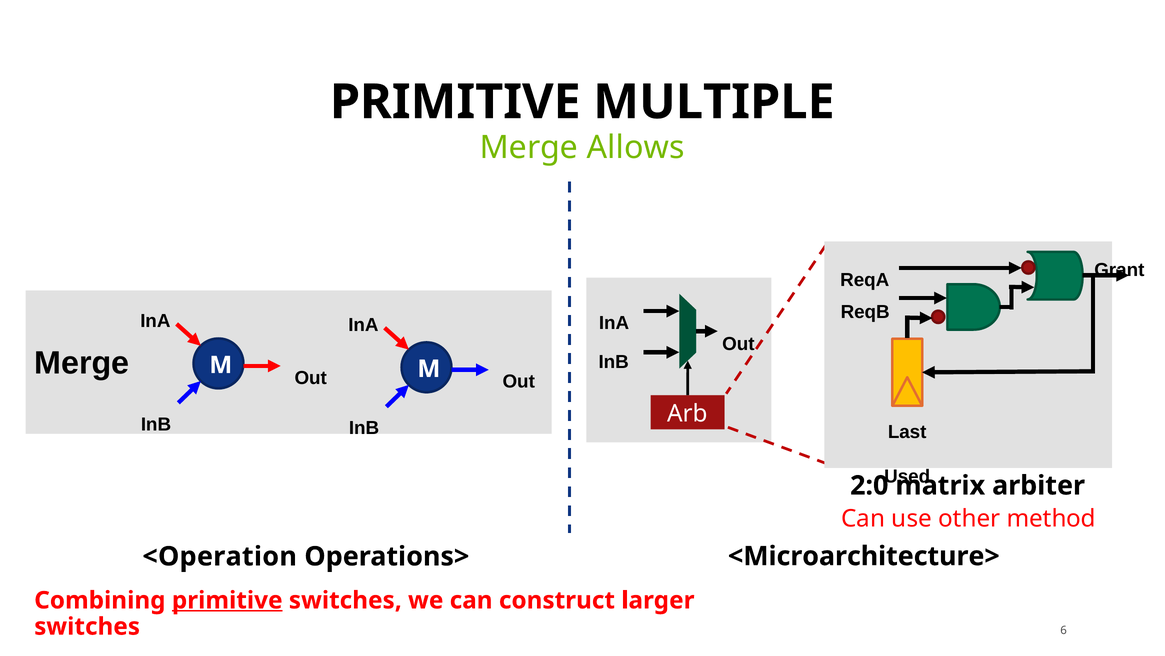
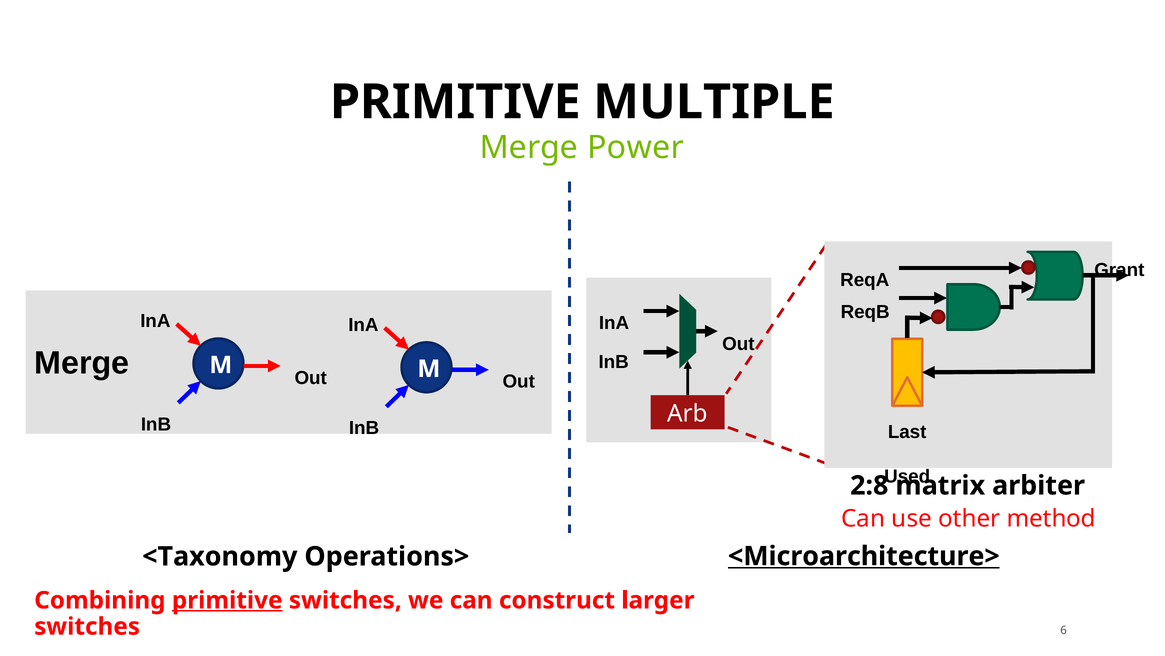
Allows: Allows -> Power (636, 147)
2:0: 2:0 -> 2:8 (869, 485)
<Operation: <Operation -> <Taxonomy (220, 556)
<Microarchitecture> underline: none -> present (864, 556)
